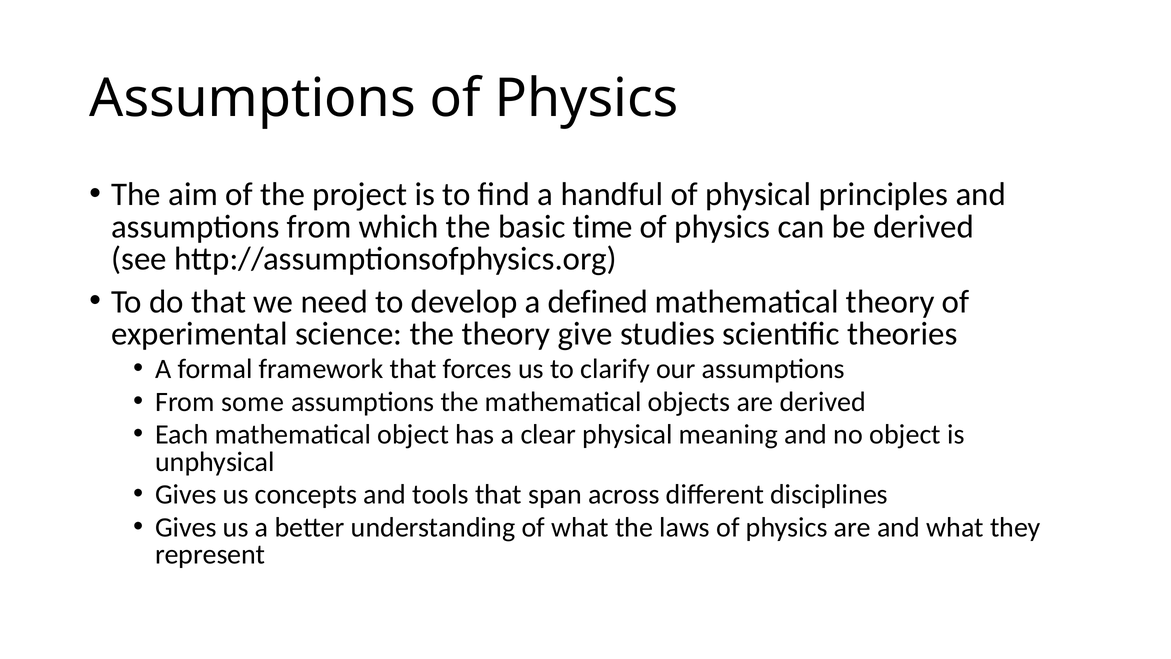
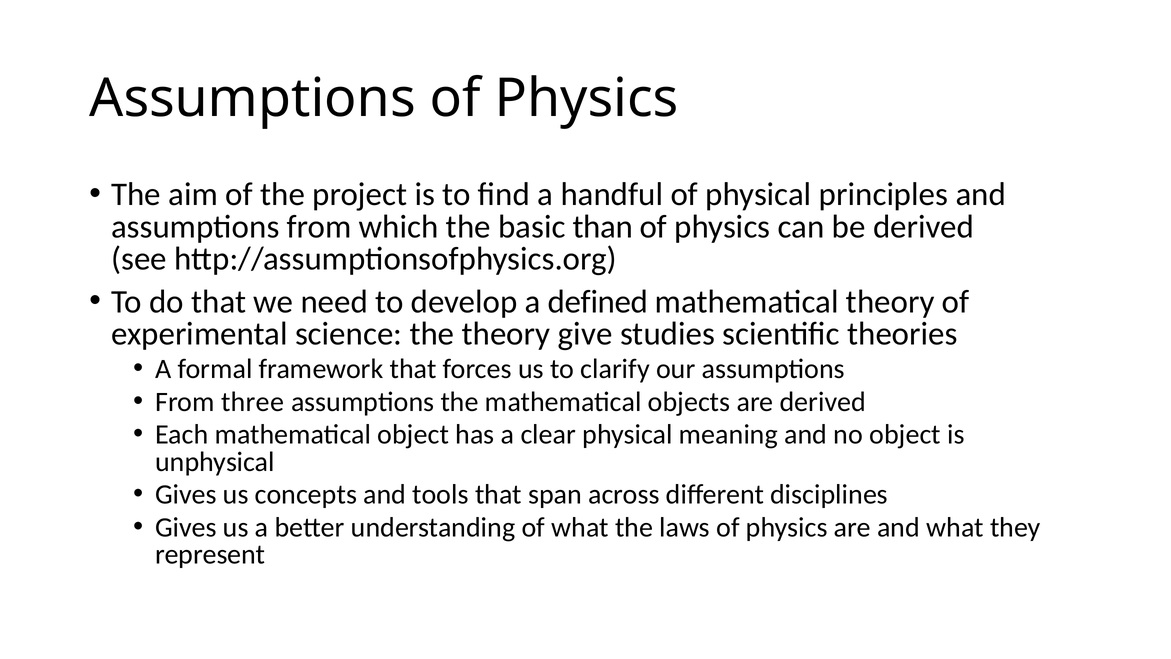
time: time -> than (603, 227)
some: some -> three (253, 402)
